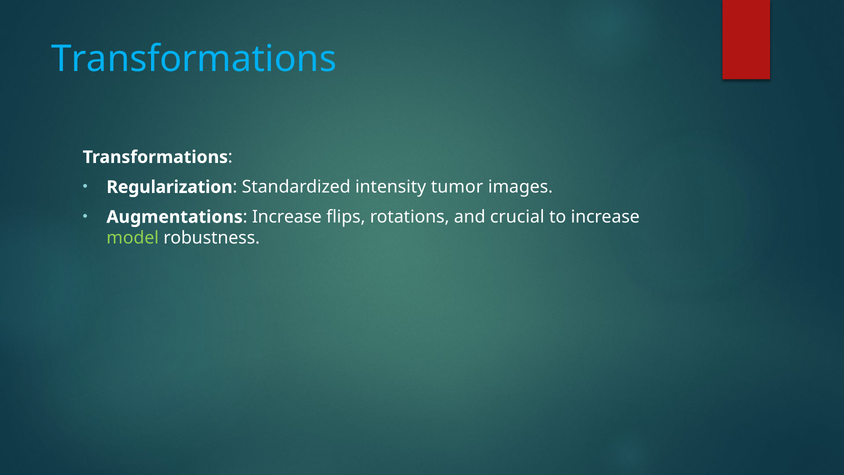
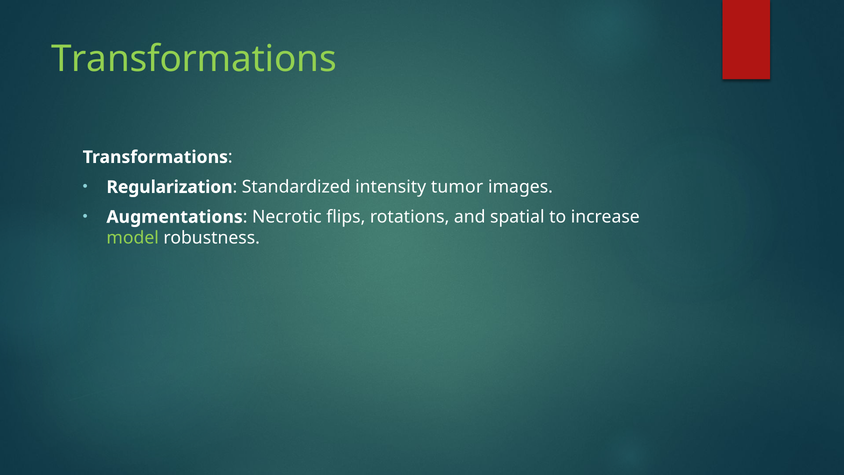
Transformations colour: light blue -> light green (194, 59)
Increase: Increase -> Necrotic (287, 217)
crucial: crucial -> spatial (517, 217)
